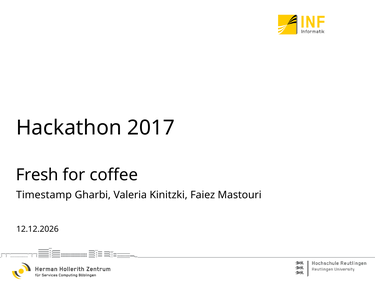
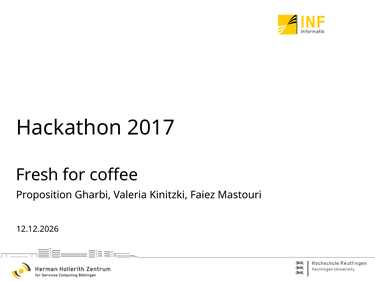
Timestamp: Timestamp -> Proposition (44, 195)
